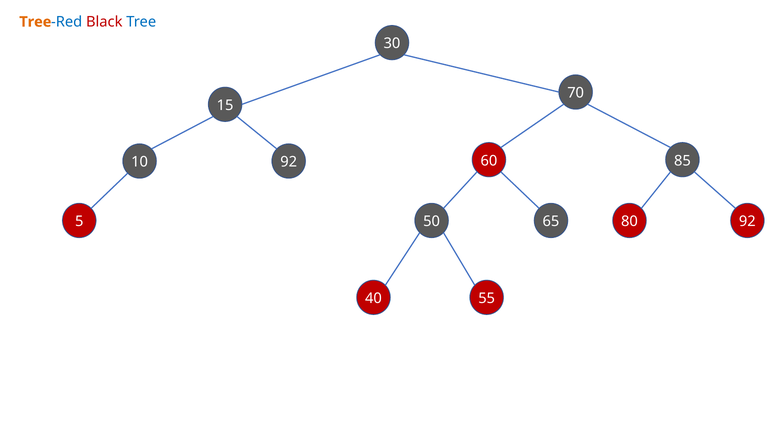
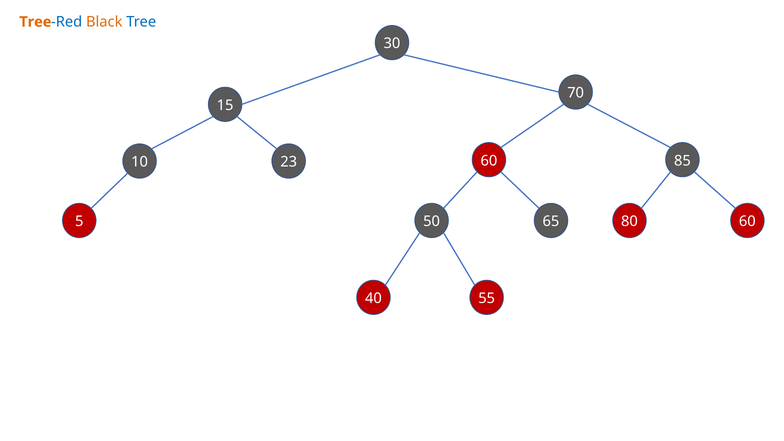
Black colour: red -> orange (104, 22)
10 92: 92 -> 23 (289, 162)
80 92: 92 -> 60 (747, 221)
